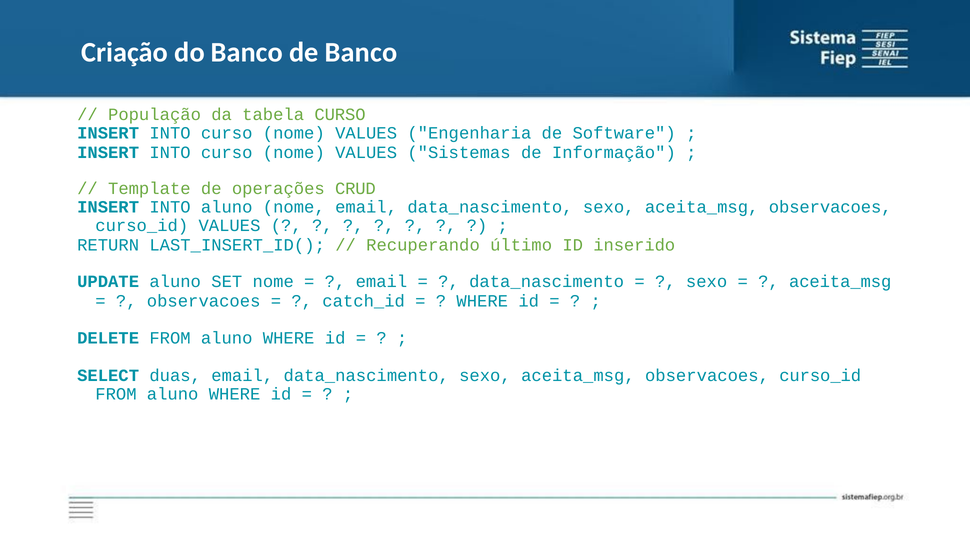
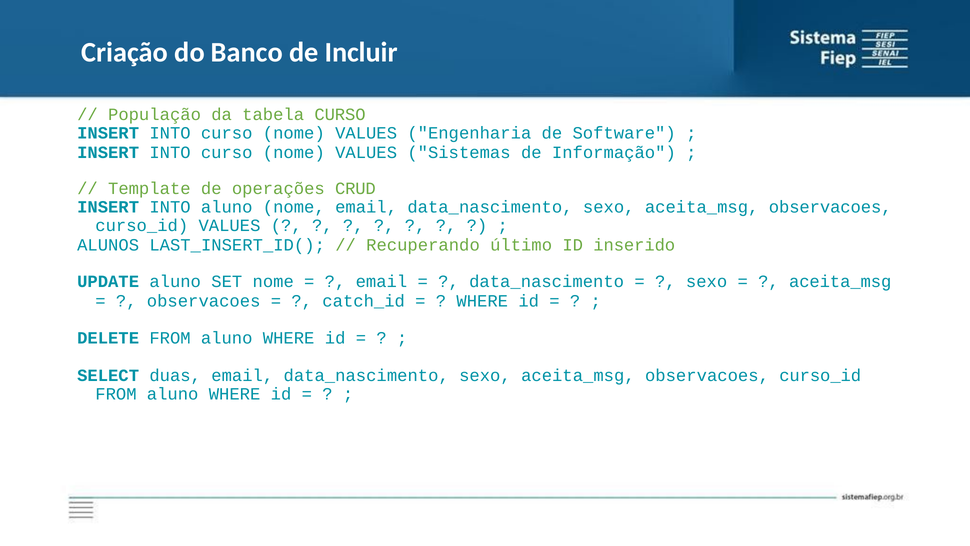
de Banco: Banco -> Incluir (361, 52)
RETURN: RETURN -> ALUNOS (108, 245)
